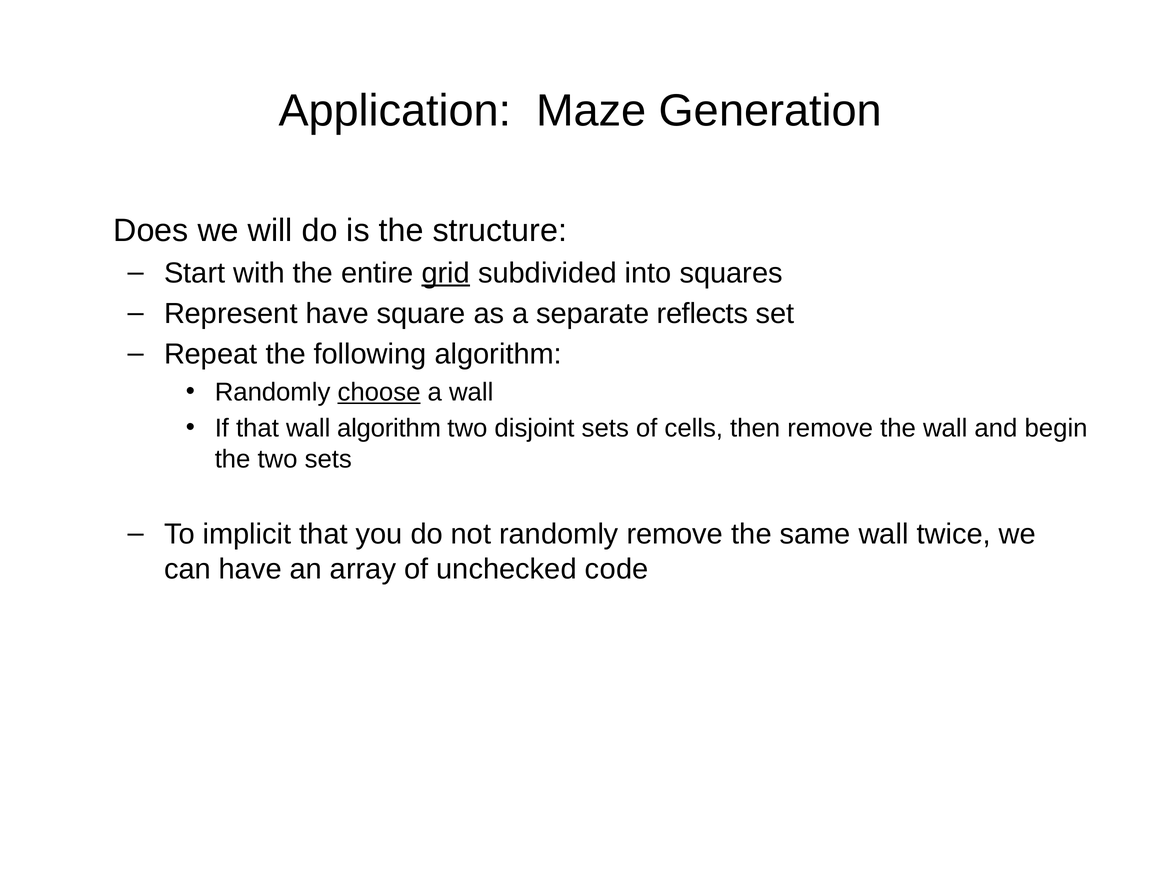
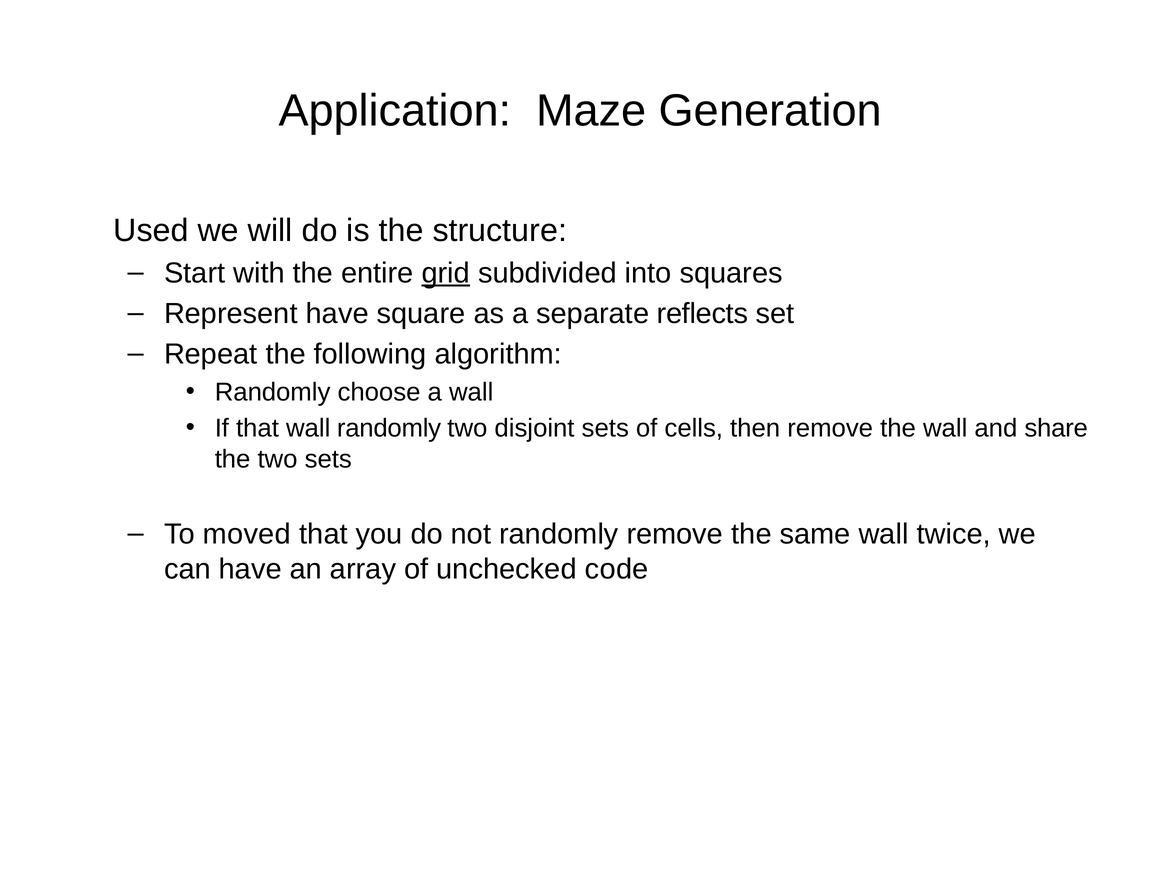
Does: Does -> Used (151, 231)
choose underline: present -> none (379, 392)
wall algorithm: algorithm -> randomly (389, 428)
begin: begin -> share (1056, 428)
implicit: implicit -> moved (247, 534)
